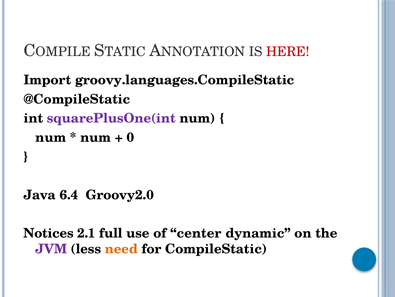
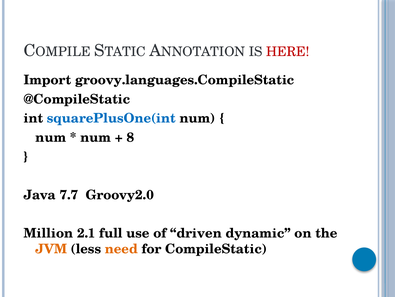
squarePlusOne(int colour: purple -> blue (111, 118)
0: 0 -> 8 (130, 137)
6.4: 6.4 -> 7.7 (69, 194)
Notices: Notices -> Million (48, 233)
center: center -> driven (196, 233)
JVM colour: purple -> orange (51, 248)
